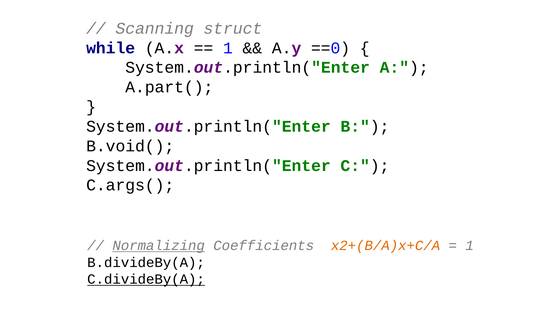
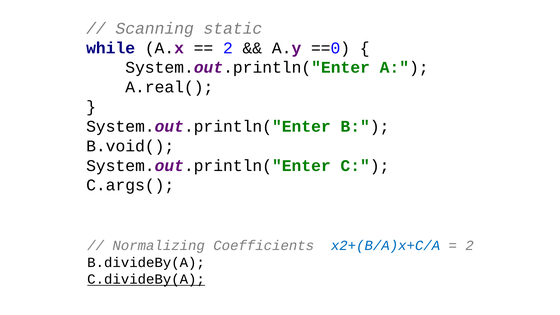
struct: struct -> static (233, 28)
1: 1 -> 2 (228, 48)
A.part(: A.part( -> A.real( (169, 87)
Normalizing underline: present -> none (159, 246)
x2+(B/A)x+C/A colour: orange -> blue (386, 246)
1: 1 -> 2 (470, 246)
